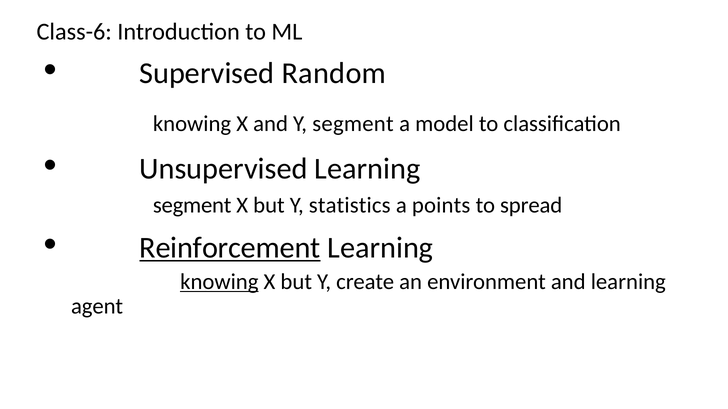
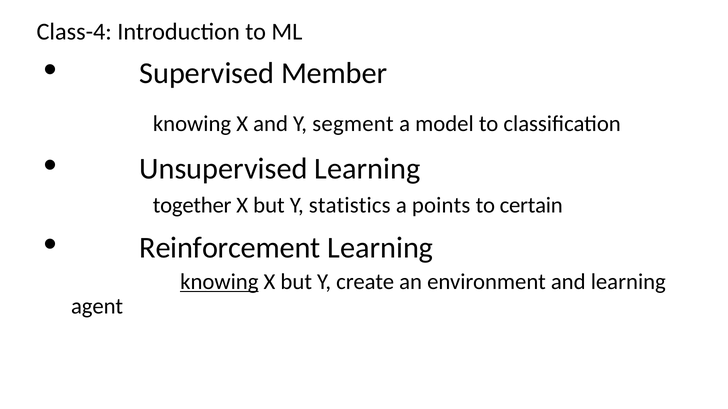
Class-6: Class-6 -> Class-4 (74, 32)
Random: Random -> Member (334, 73)
segment: segment -> together (192, 205)
spread: spread -> certain (531, 205)
Reinforcement underline: present -> none (230, 248)
